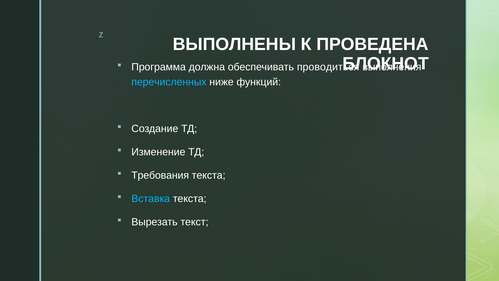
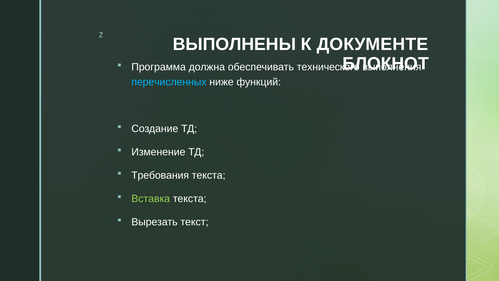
ПРОВЕДЕНА: ПРОВЕДЕНА -> ДОКУМЕНТЕ (372, 44)
проводиться: проводиться -> технического (328, 67)
Вставка colour: light blue -> light green (151, 199)
